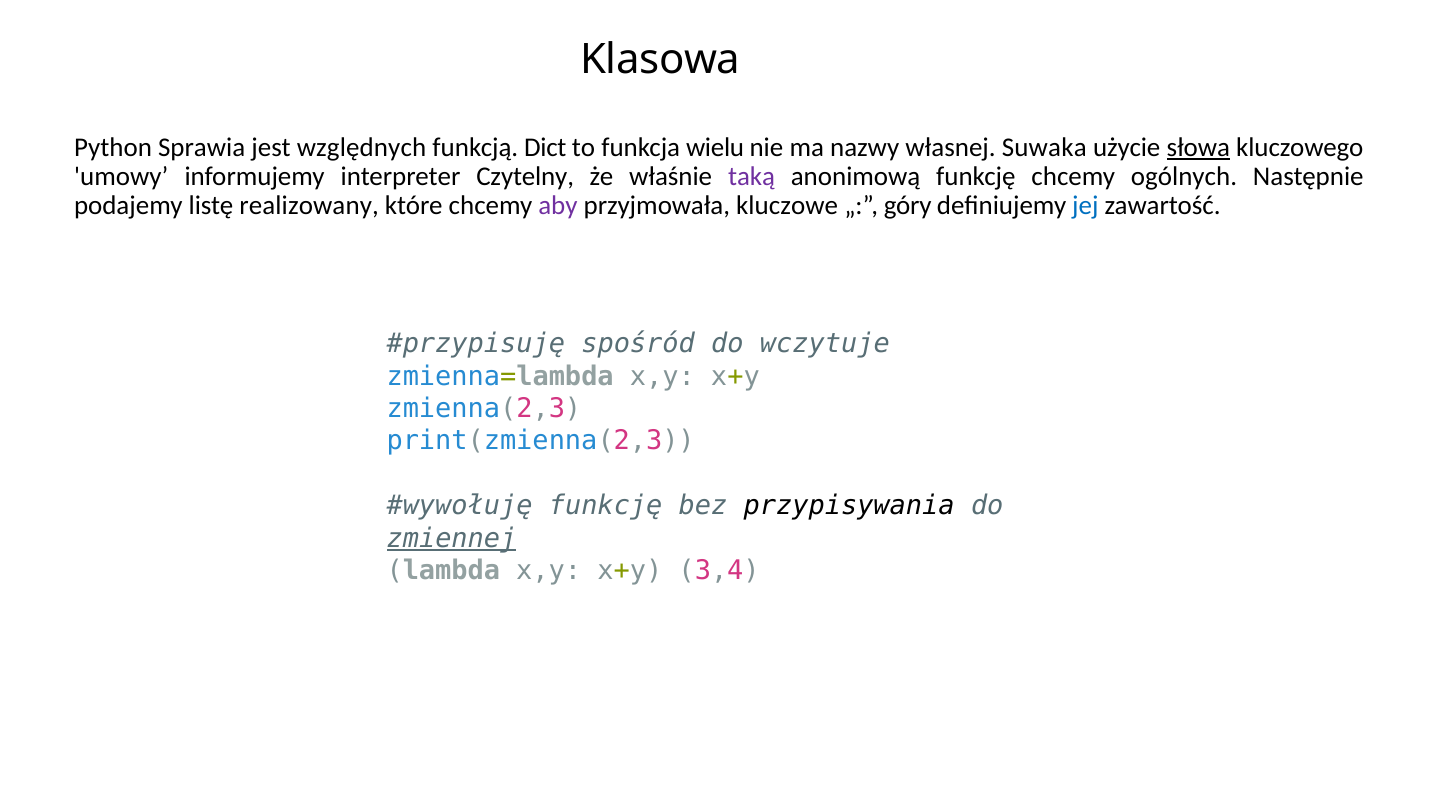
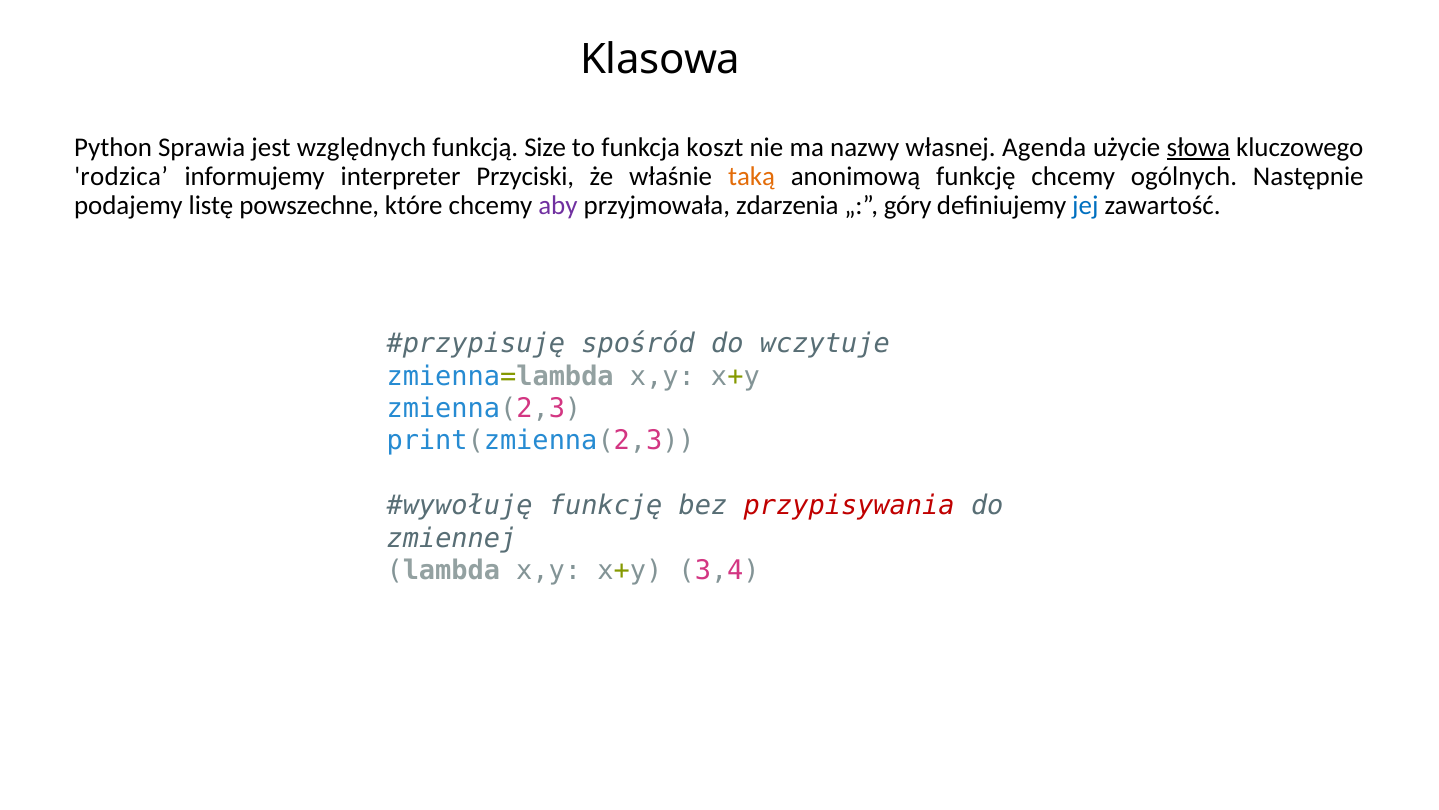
Dict: Dict -> Size (545, 147)
wielu: wielu -> koszt (715, 147)
Suwaka: Suwaka -> Agenda (1044, 147)
umowy: umowy -> rodzica (121, 176)
Czytelny: Czytelny -> Przyciski (525, 176)
taką colour: purple -> orange (752, 176)
realizowany: realizowany -> powszechne (309, 206)
kluczowe: kluczowe -> zdarzenia (787, 206)
przypisywania colour: black -> red (849, 506)
zmiennej underline: present -> none (451, 538)
